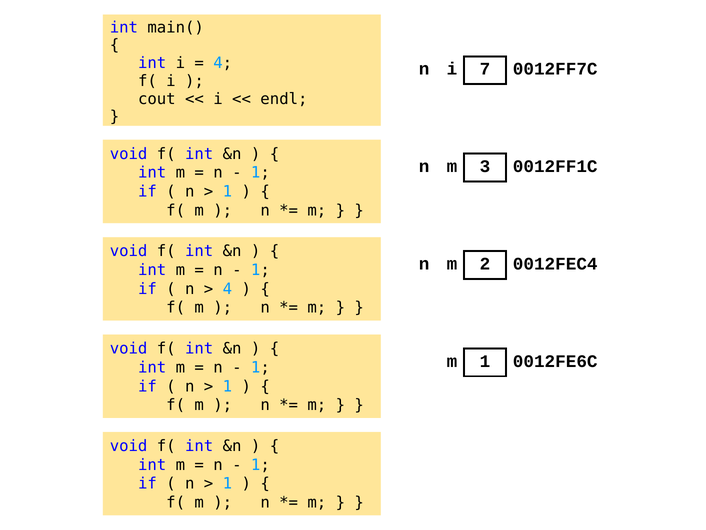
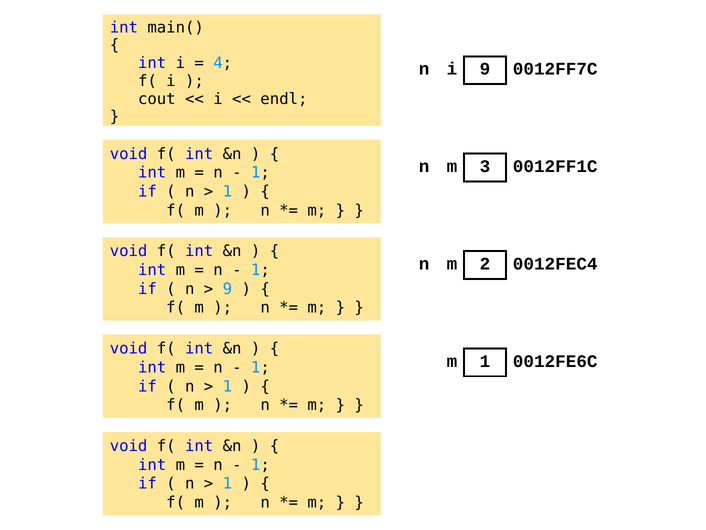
i 7: 7 -> 9 (485, 69)
4: 4 -> 9 (227, 289)
